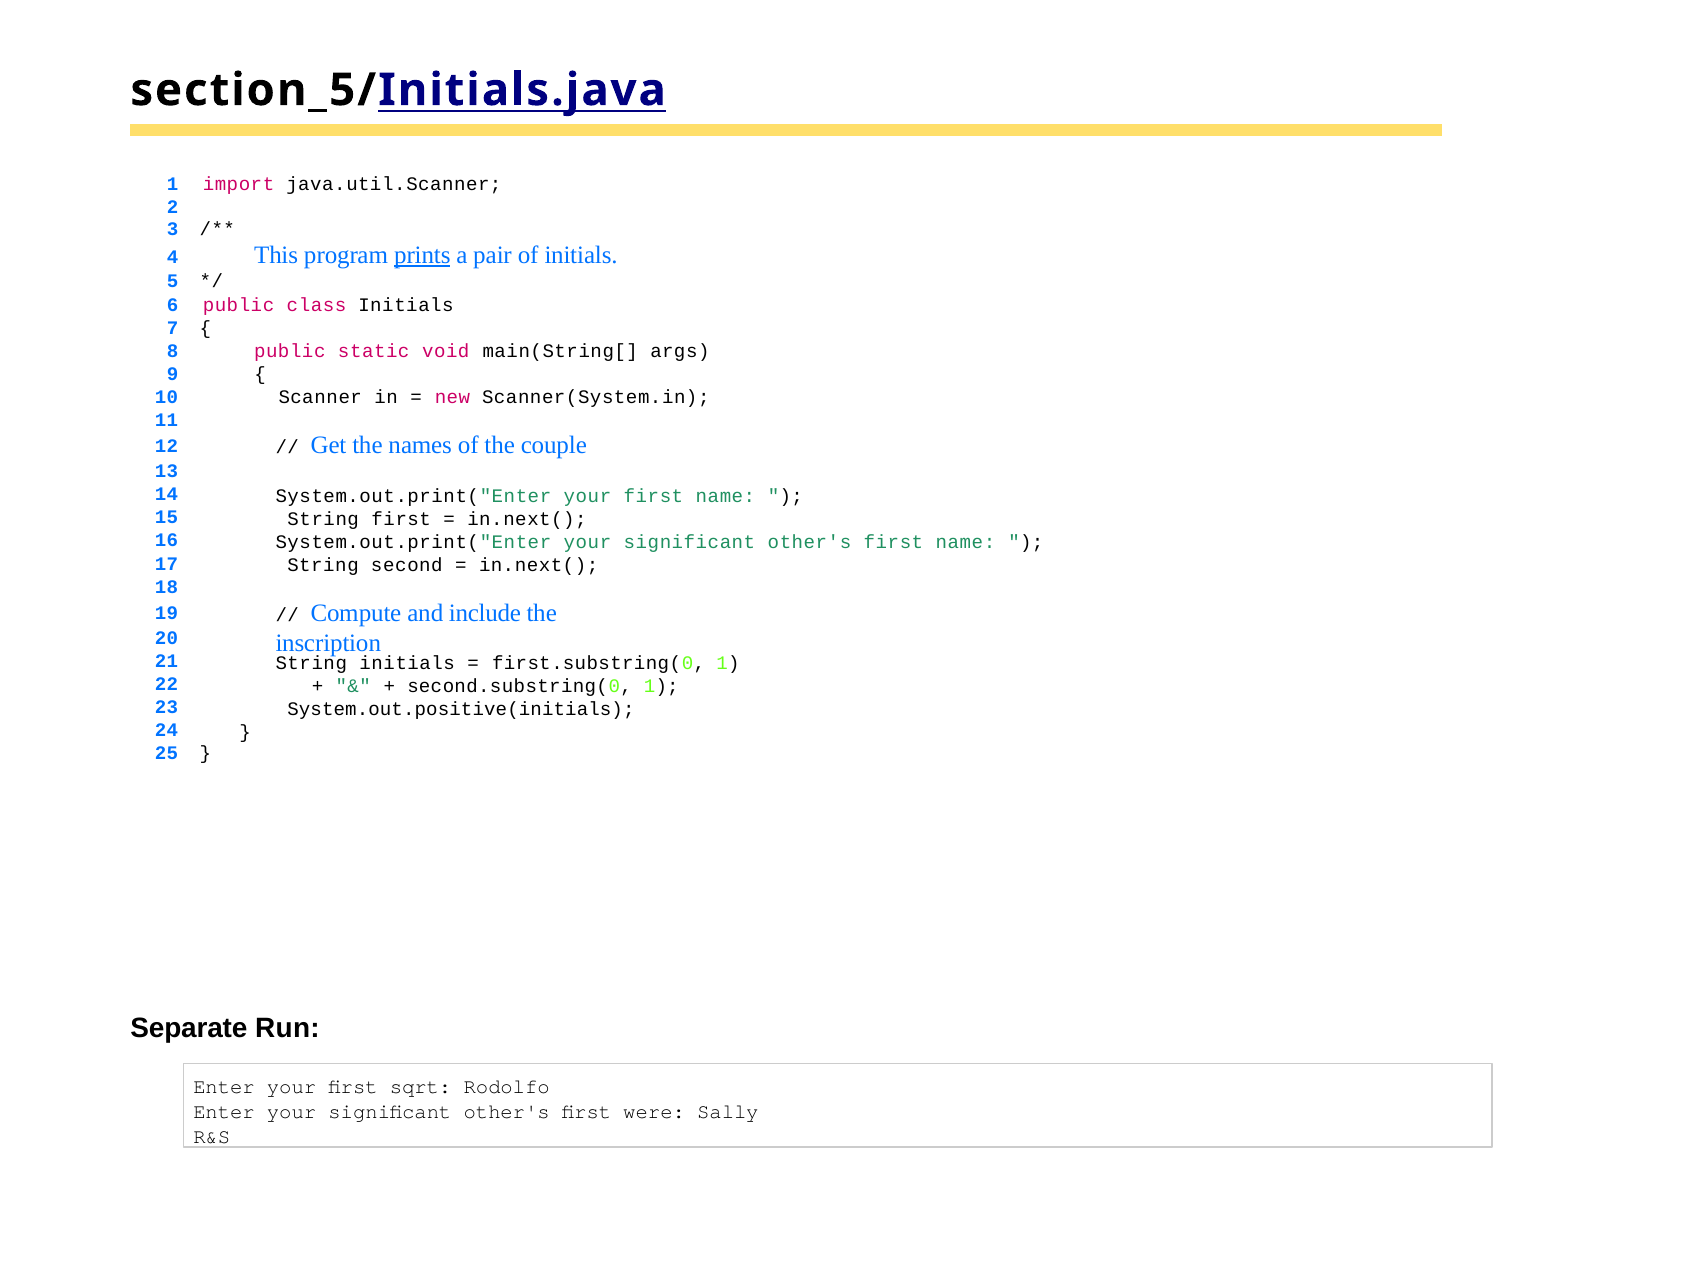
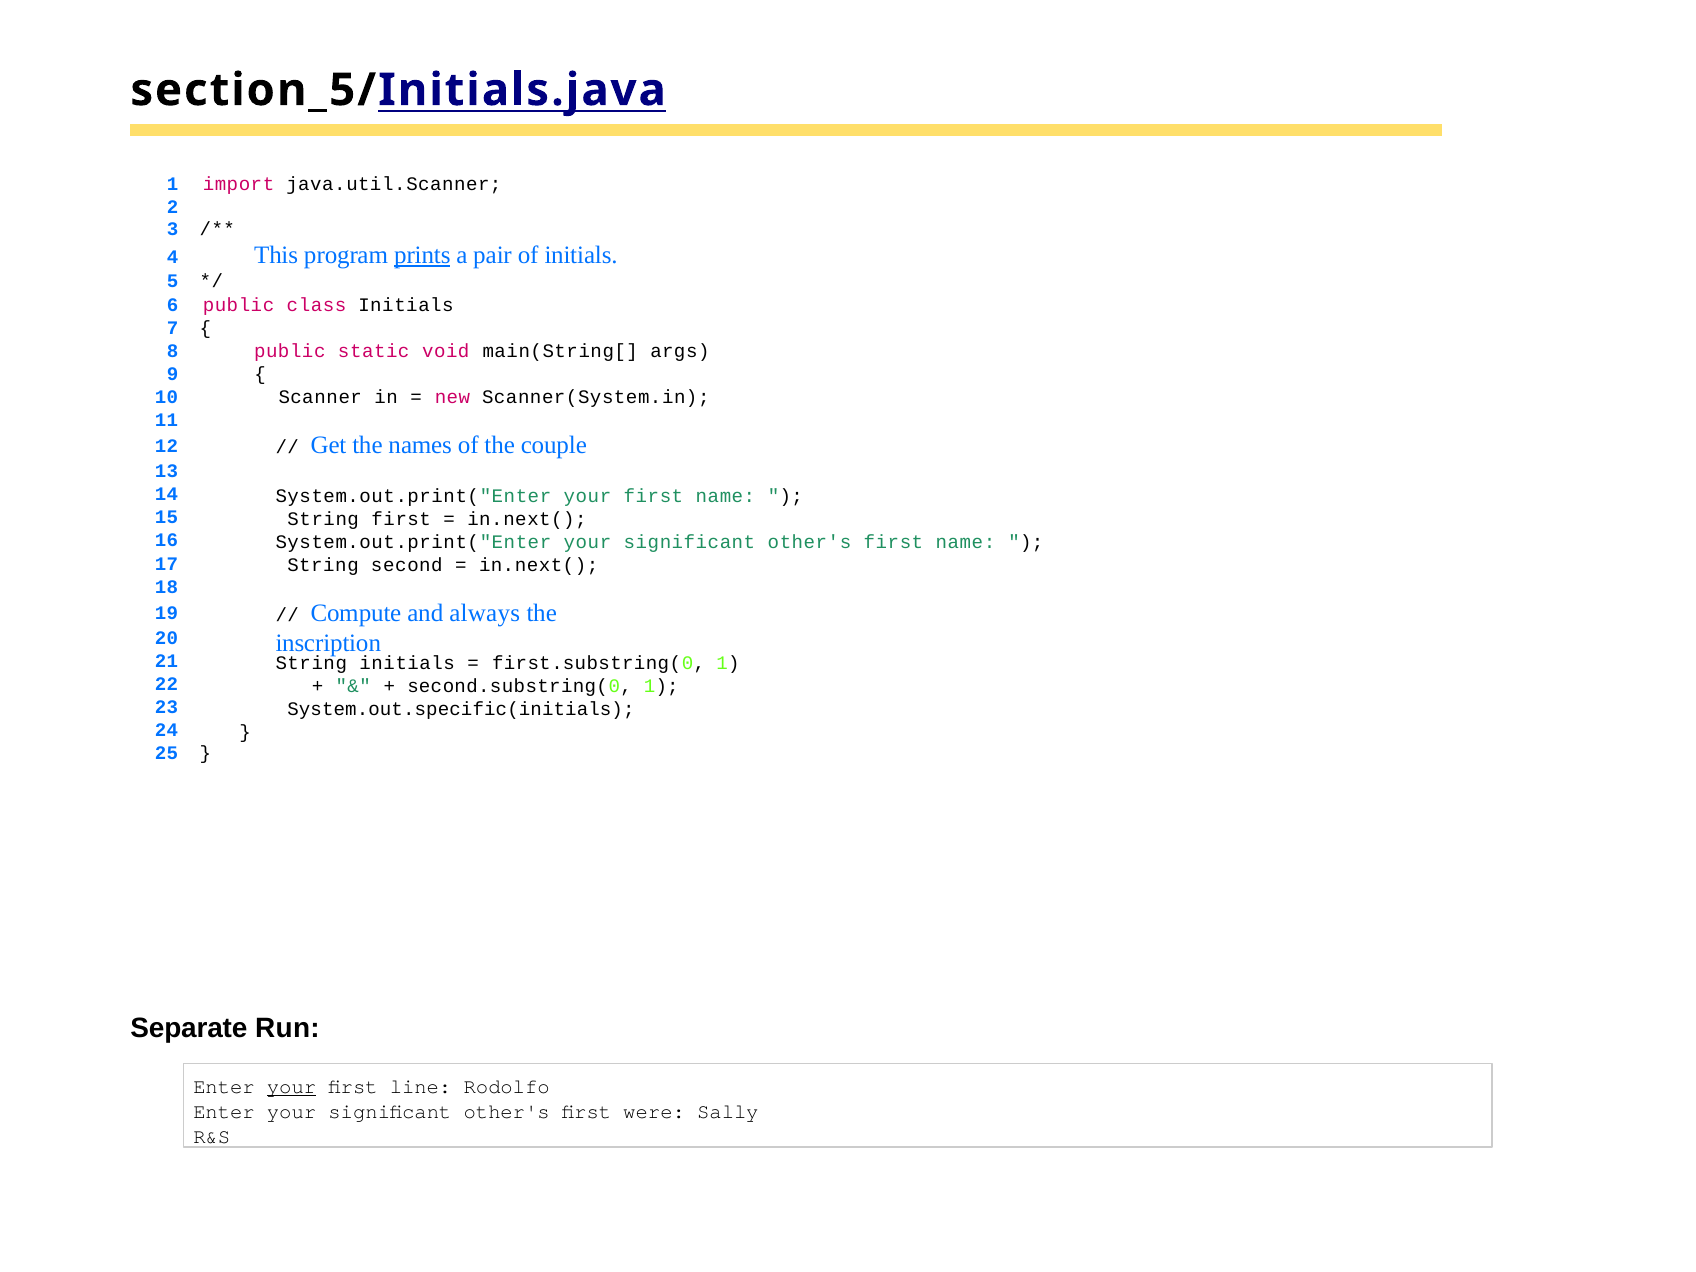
include: include -> always (485, 613)
System.out.positive(initials: System.out.positive(initials -> System.out.specific(initials (461, 709)
your underline: none -> present (292, 1087)
sqrt: sqrt -> line (421, 1087)
